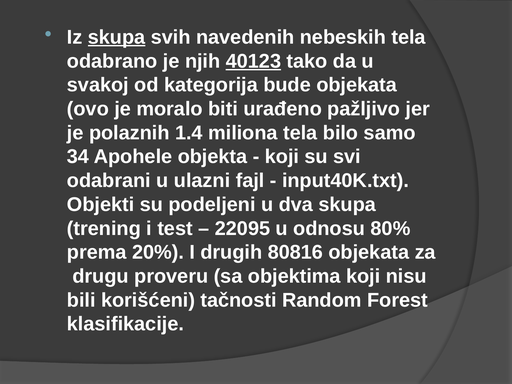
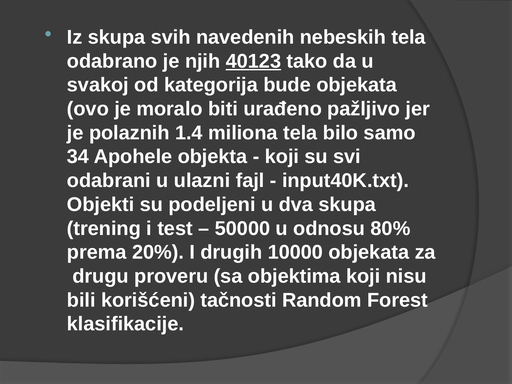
skupa underline: present -> none (117, 37)
22095: 22095 -> 50000 (243, 228)
80816: 80816 -> 10000 (295, 252)
